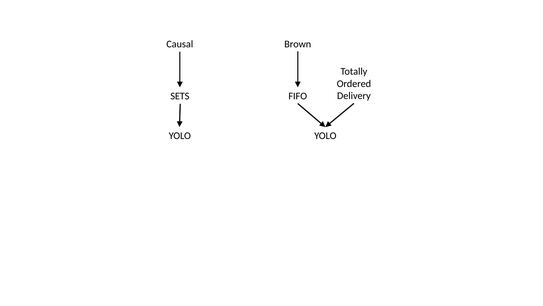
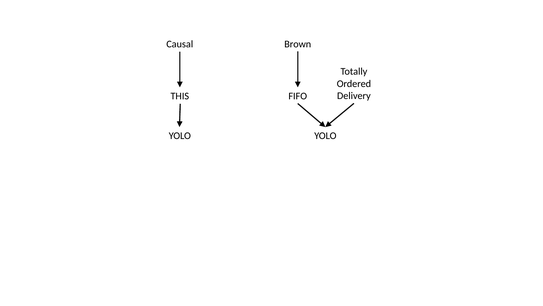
SETS: SETS -> THIS (180, 96)
